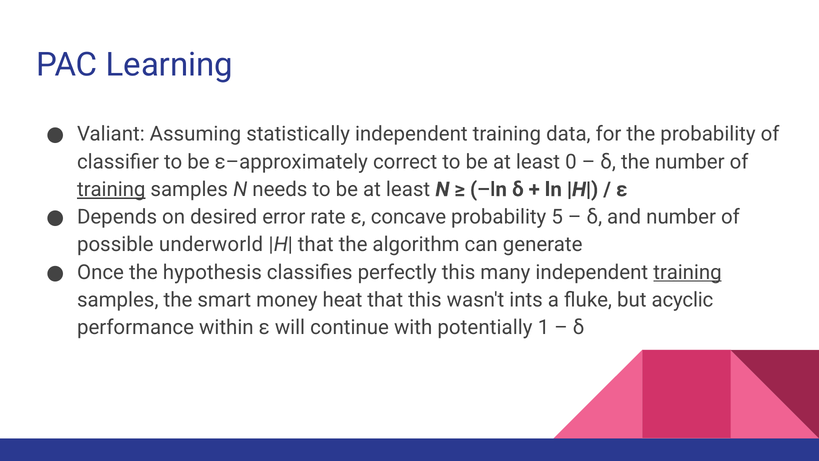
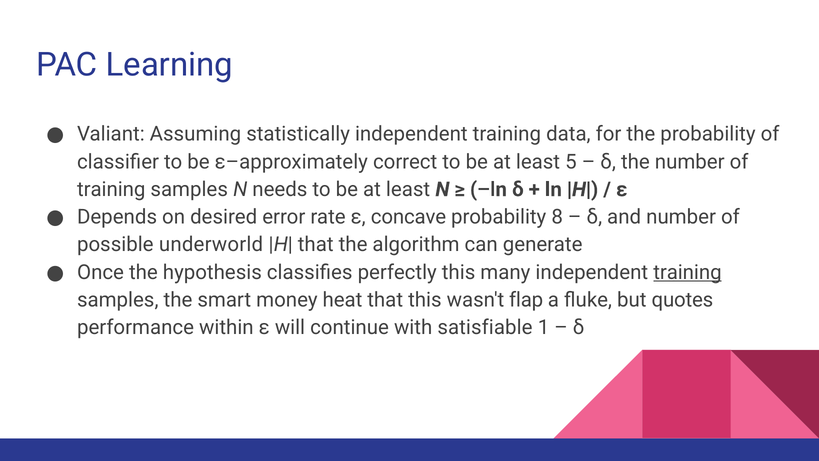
0: 0 -> 5 (571, 162)
training underline: present -> none (111, 189)
5: 5 -> 8 (557, 217)
ints: ints -> flap (526, 300)
acyclic: acyclic -> quotes (682, 300)
potentially: potentially -> satisfiable (485, 327)
